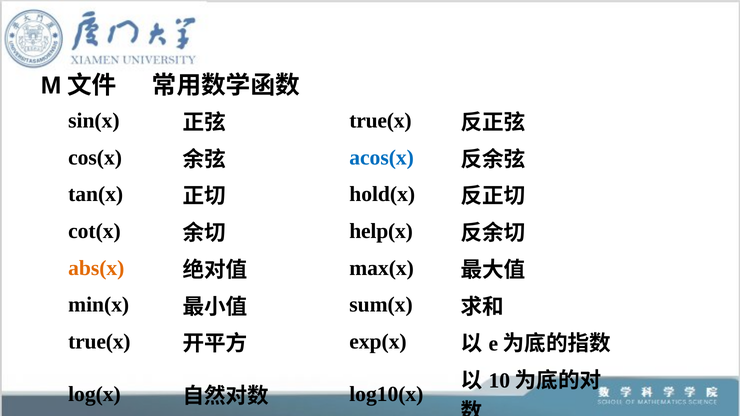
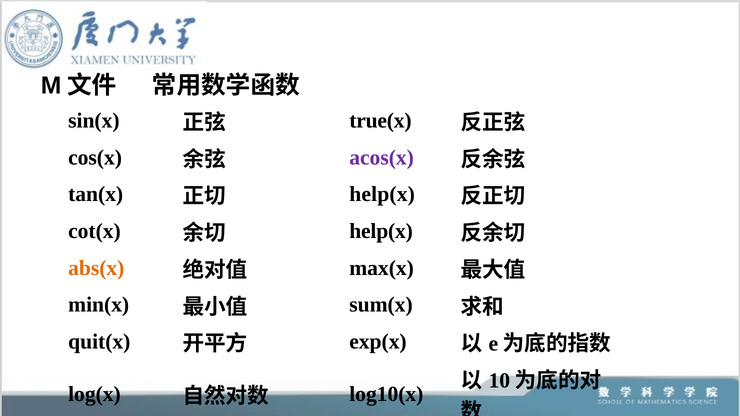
acos(x colour: blue -> purple (382, 157)
hold(x: hold(x -> help(x (382, 194)
true(x: true(x -> quit(x (99, 342)
